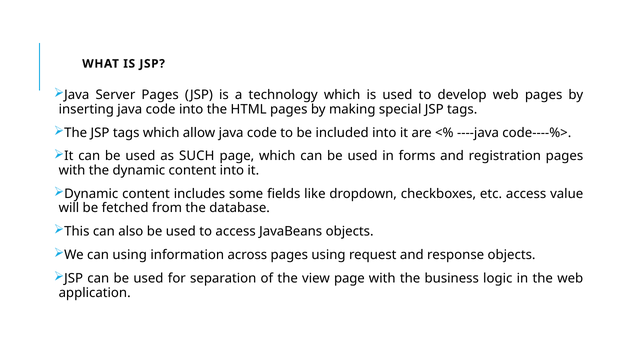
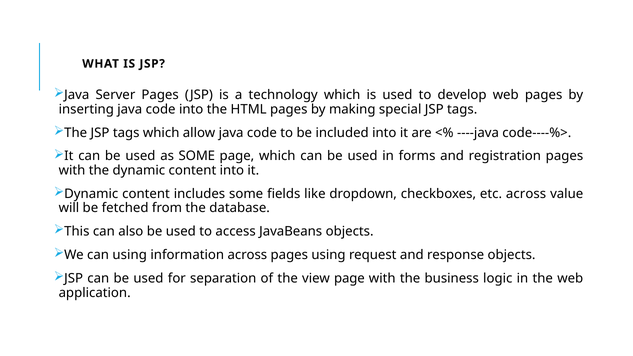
as SUCH: SUCH -> SOME (197, 156)
etc access: access -> across (526, 194)
